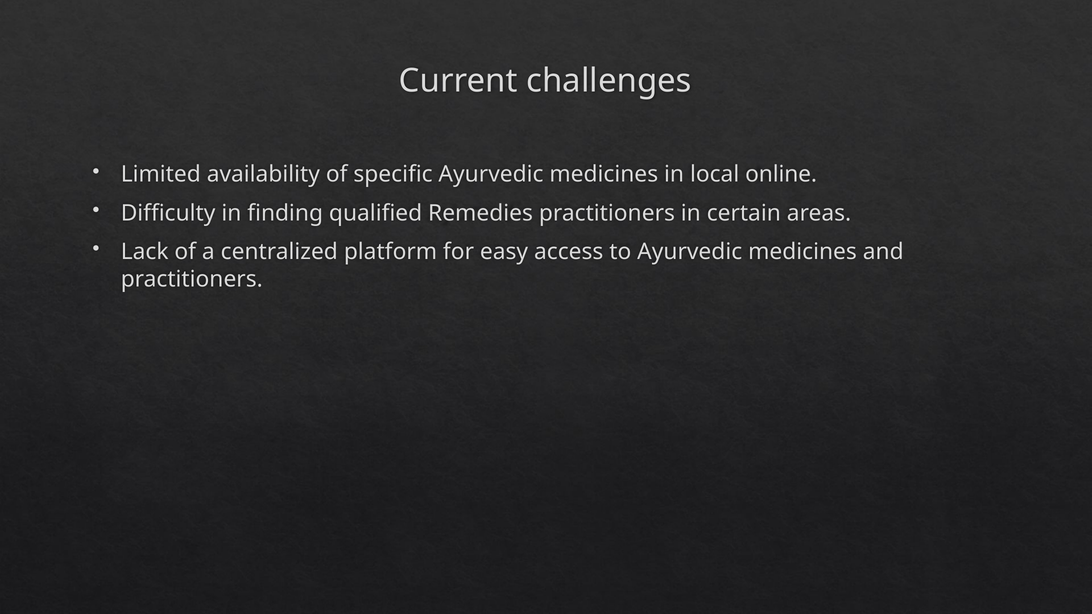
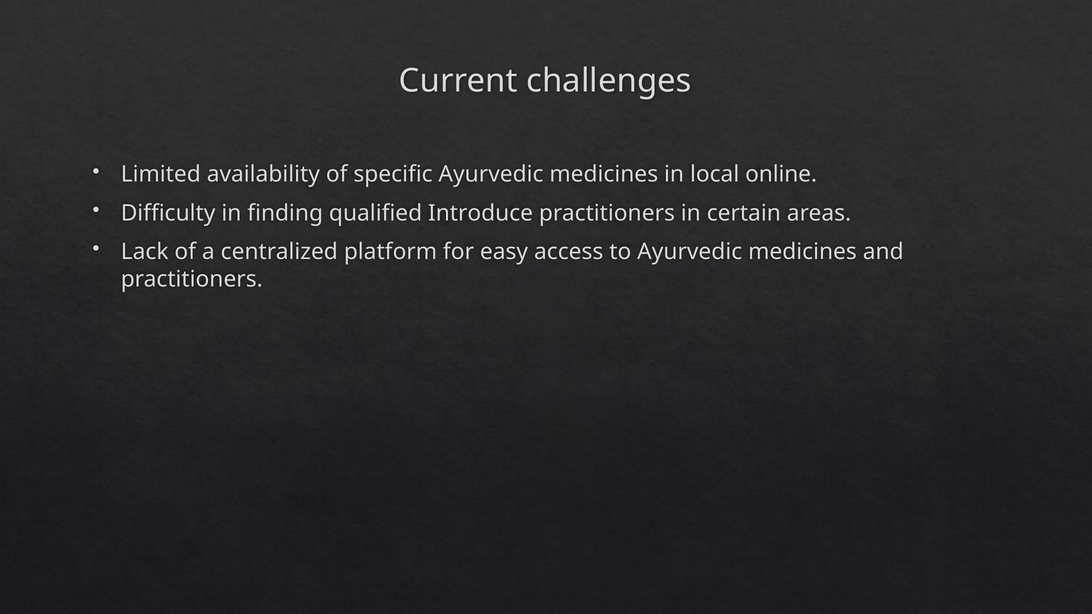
Remedies: Remedies -> Introduce (481, 213)
